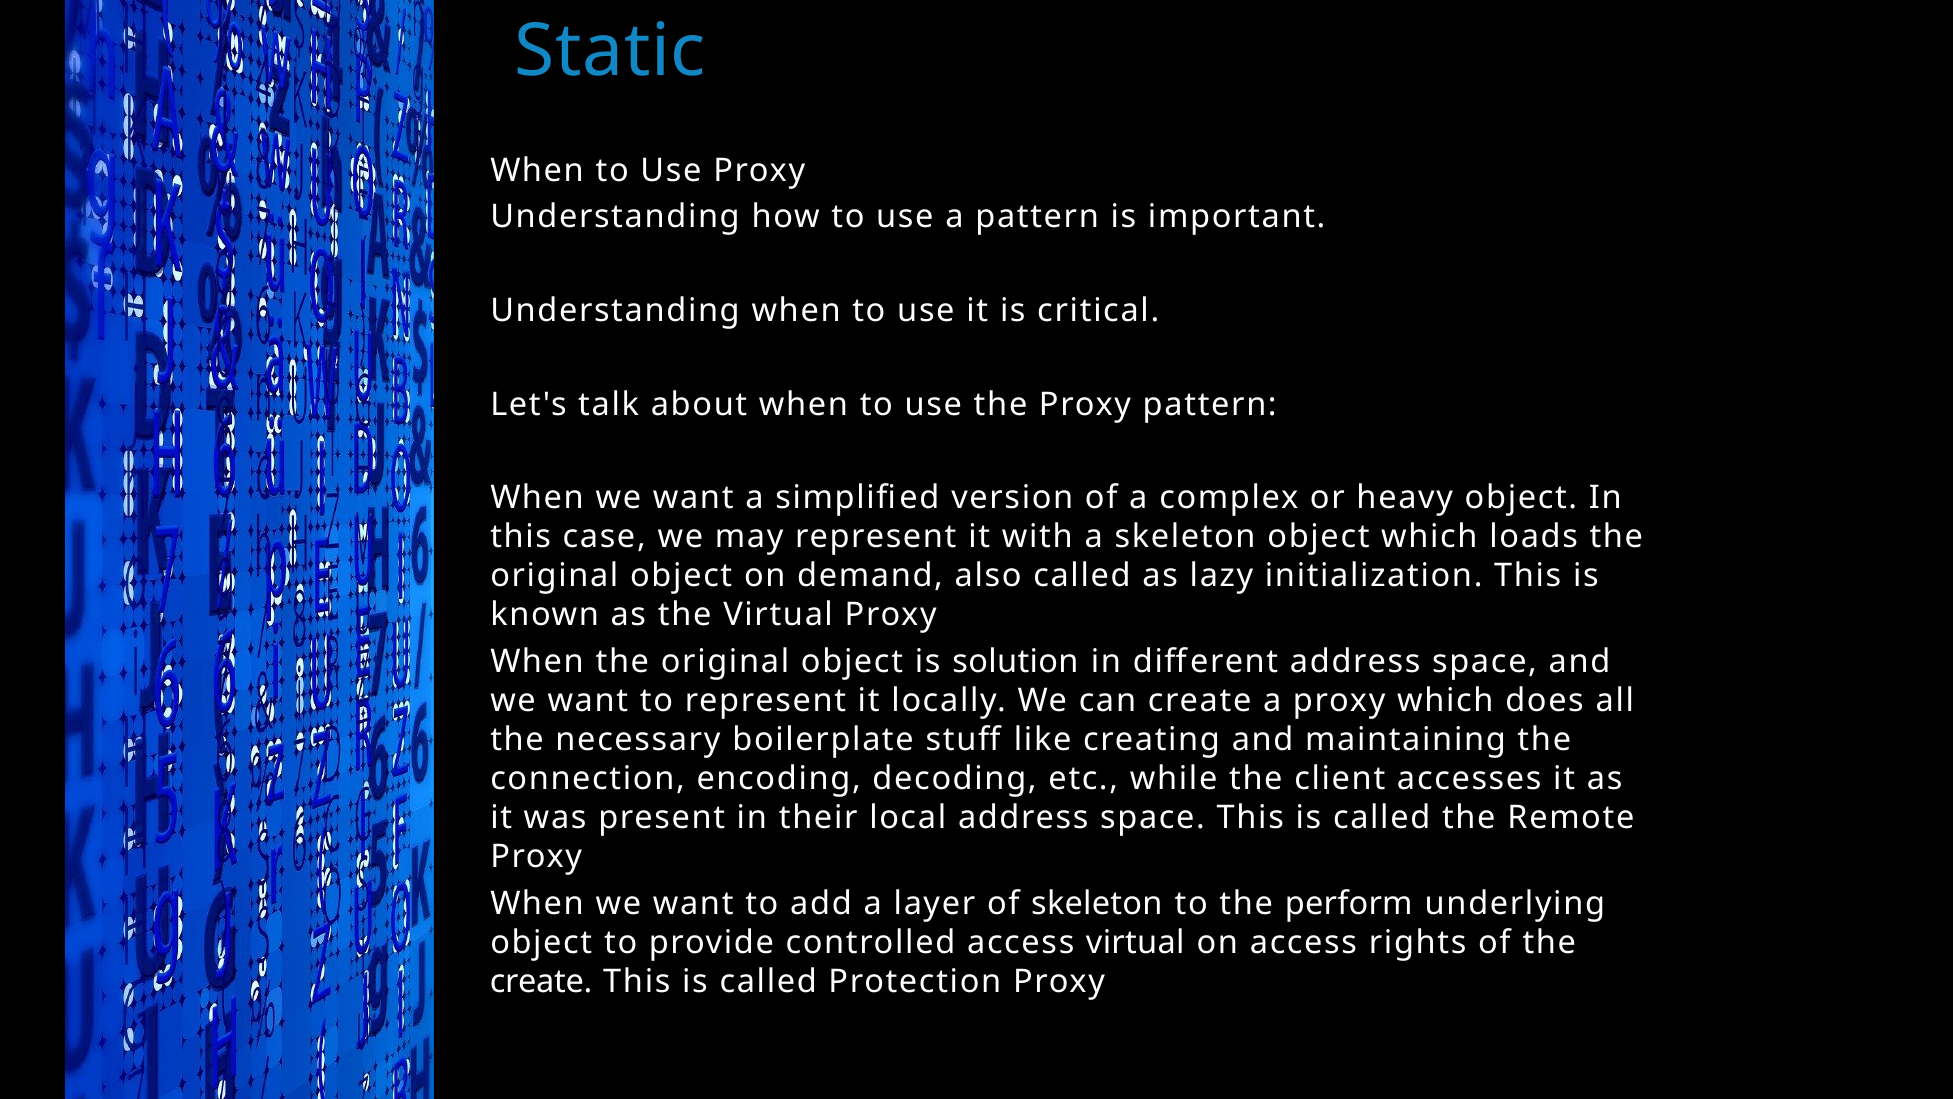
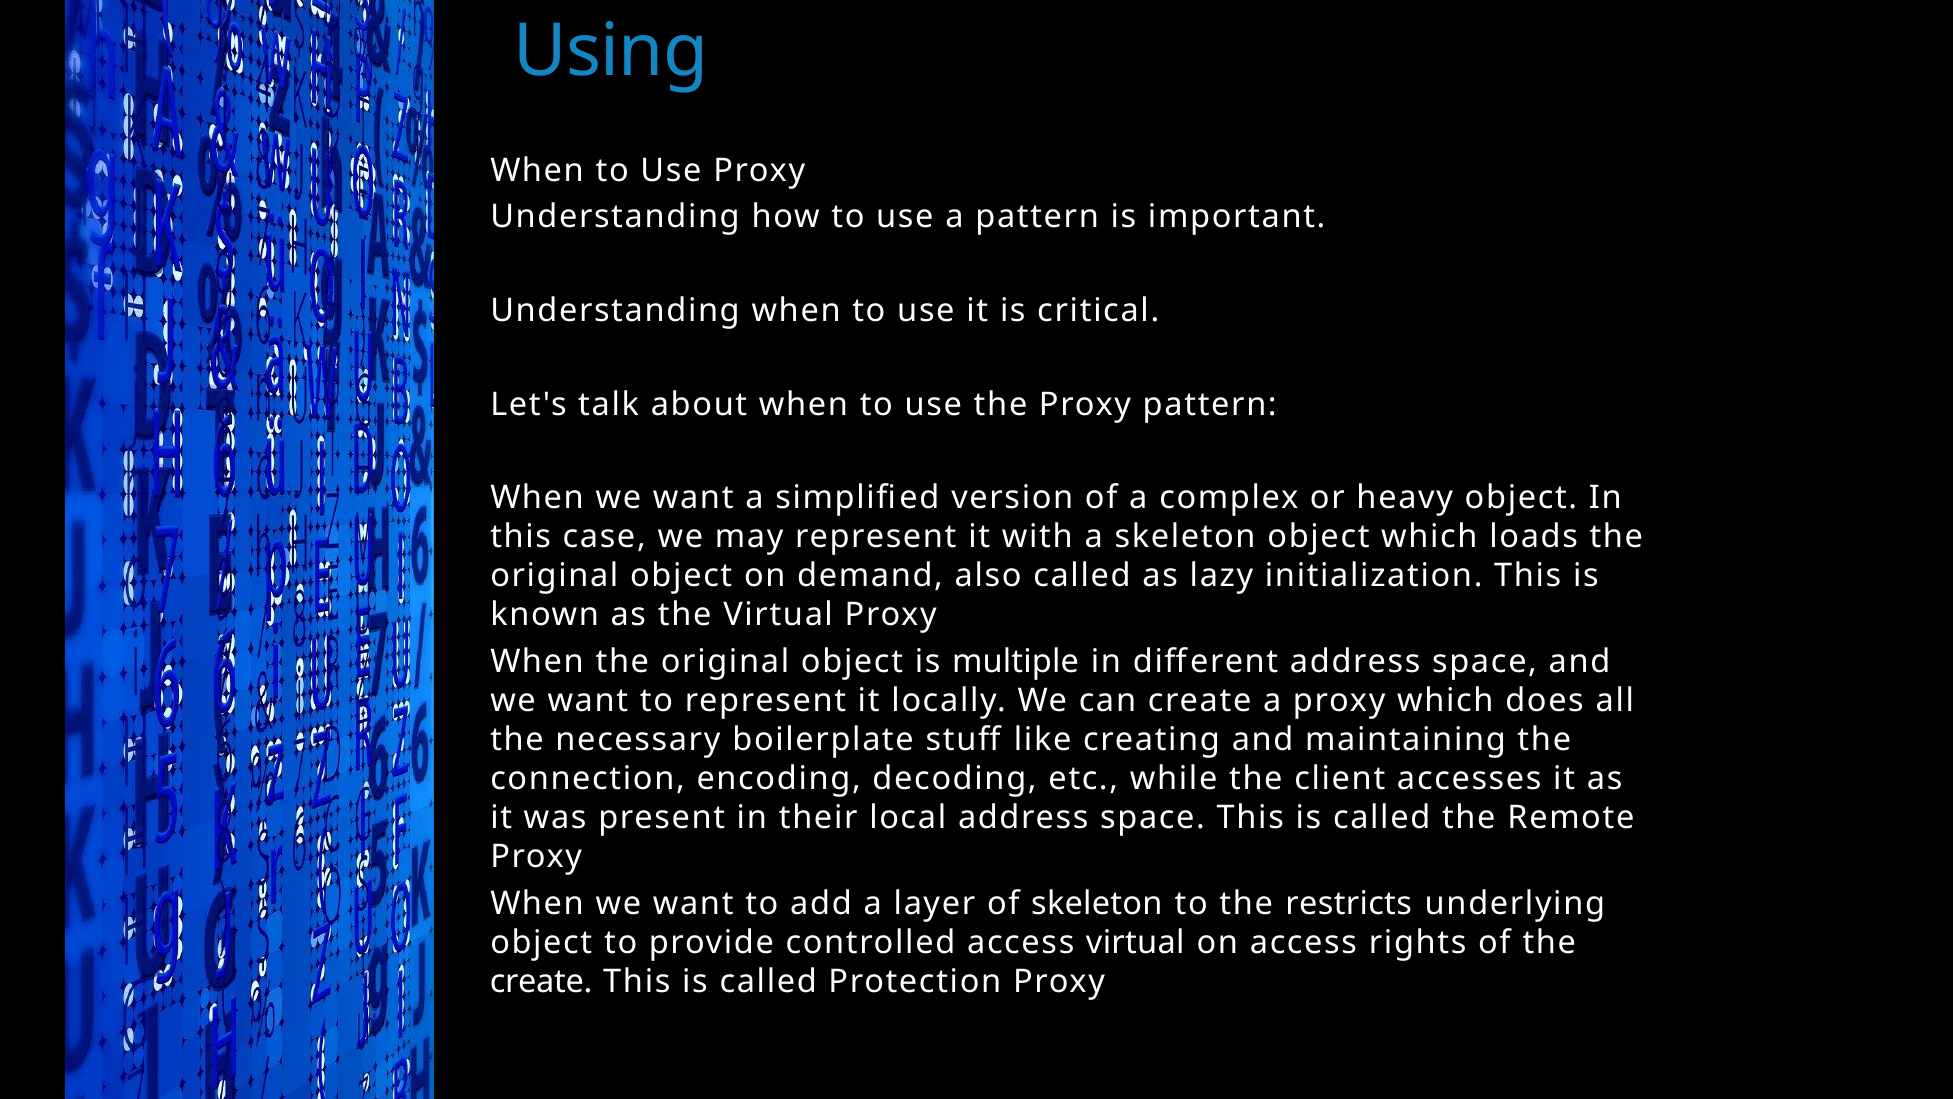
Static: Static -> Using (611, 51)
solution: solution -> multiple (1016, 662)
perform: perform -> restricts (1349, 904)
